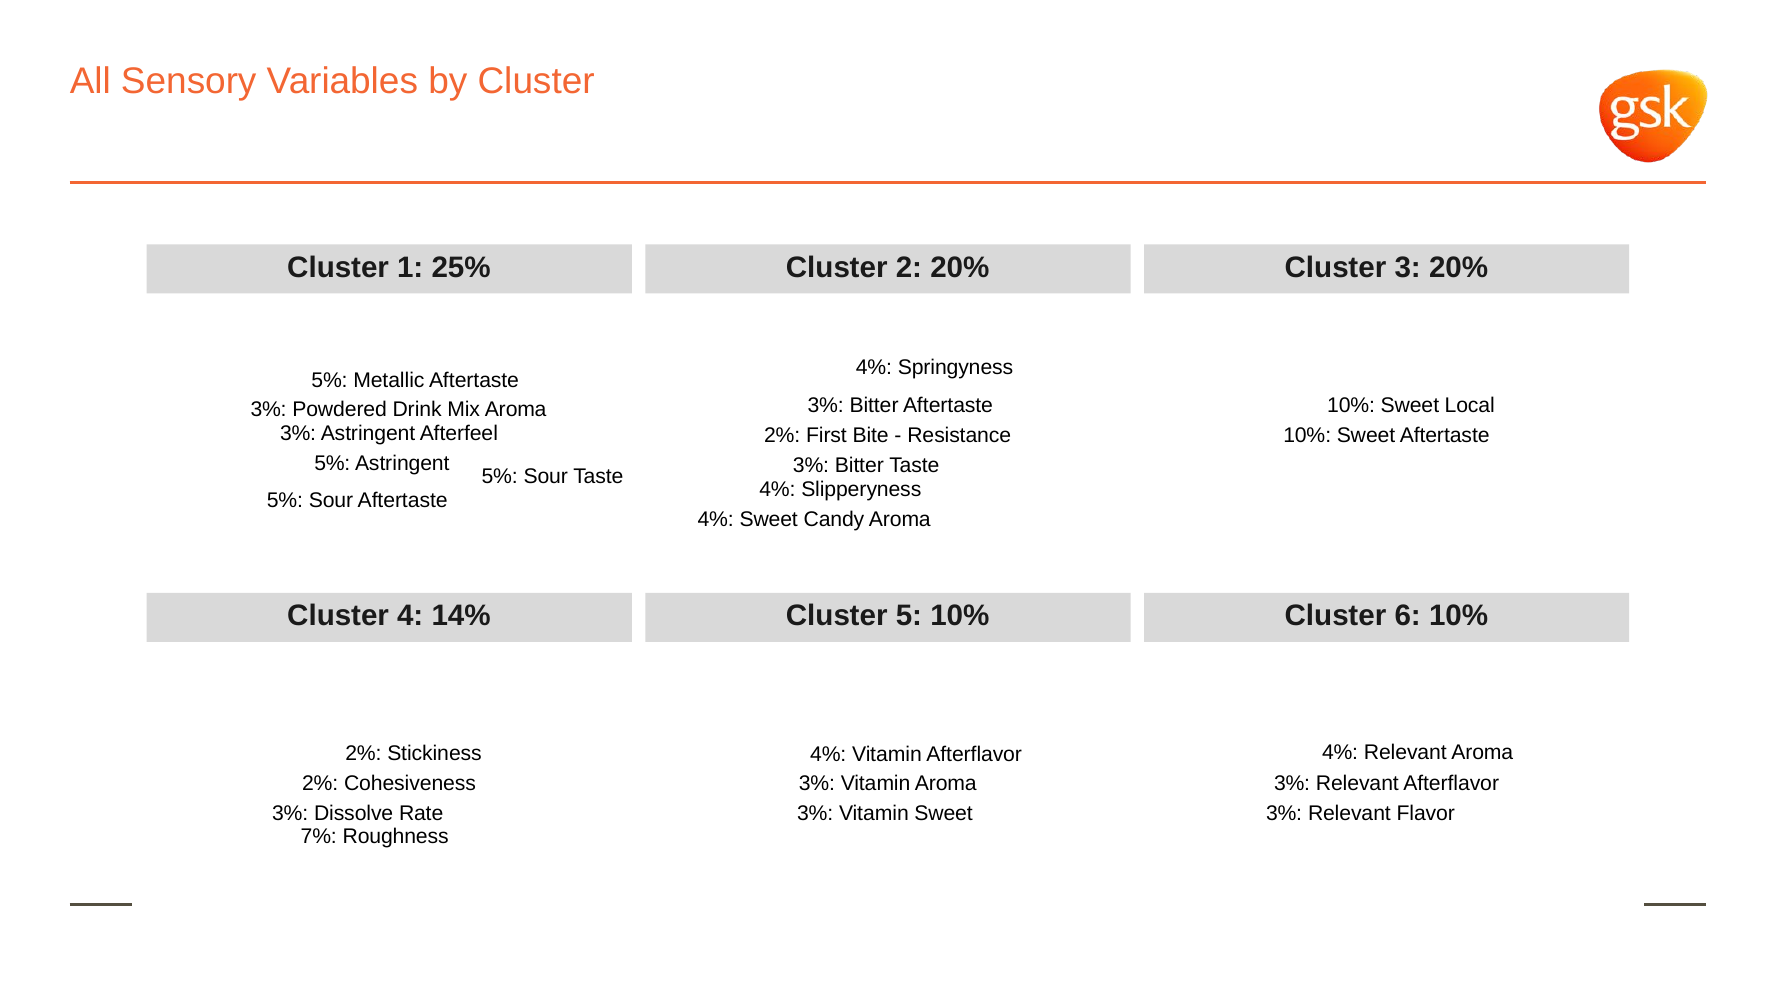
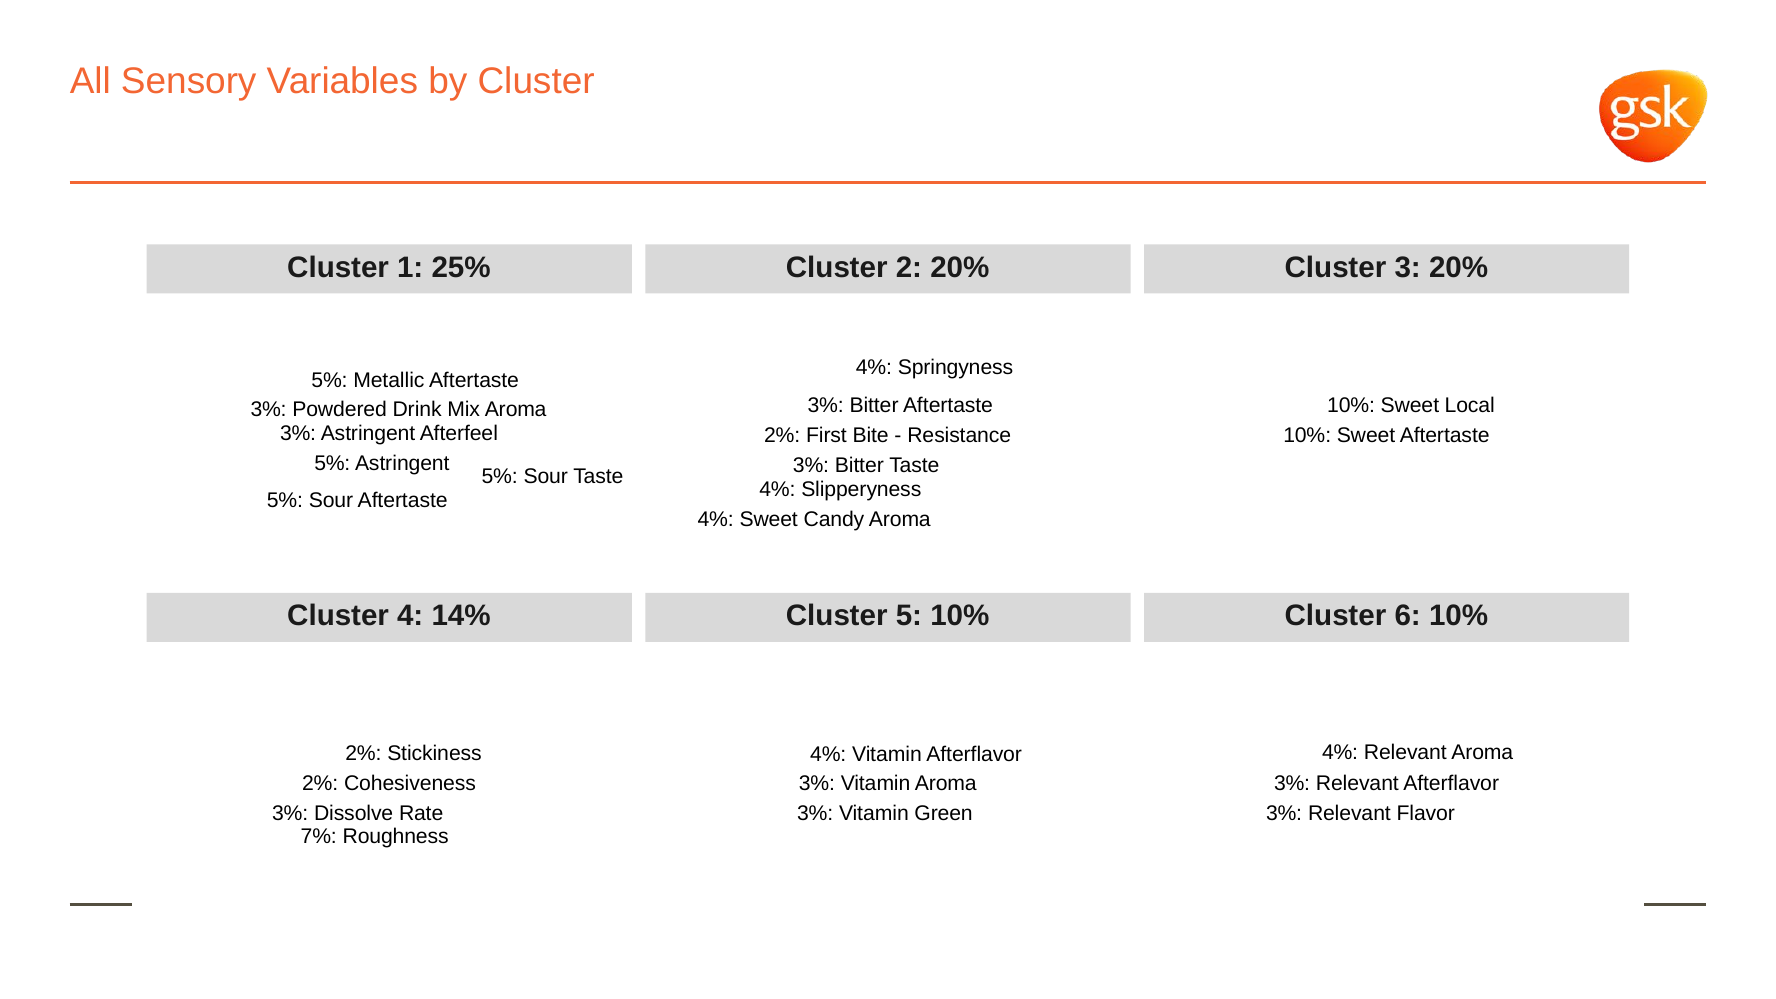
Vitamin Sweet: Sweet -> Green (944, 814)
